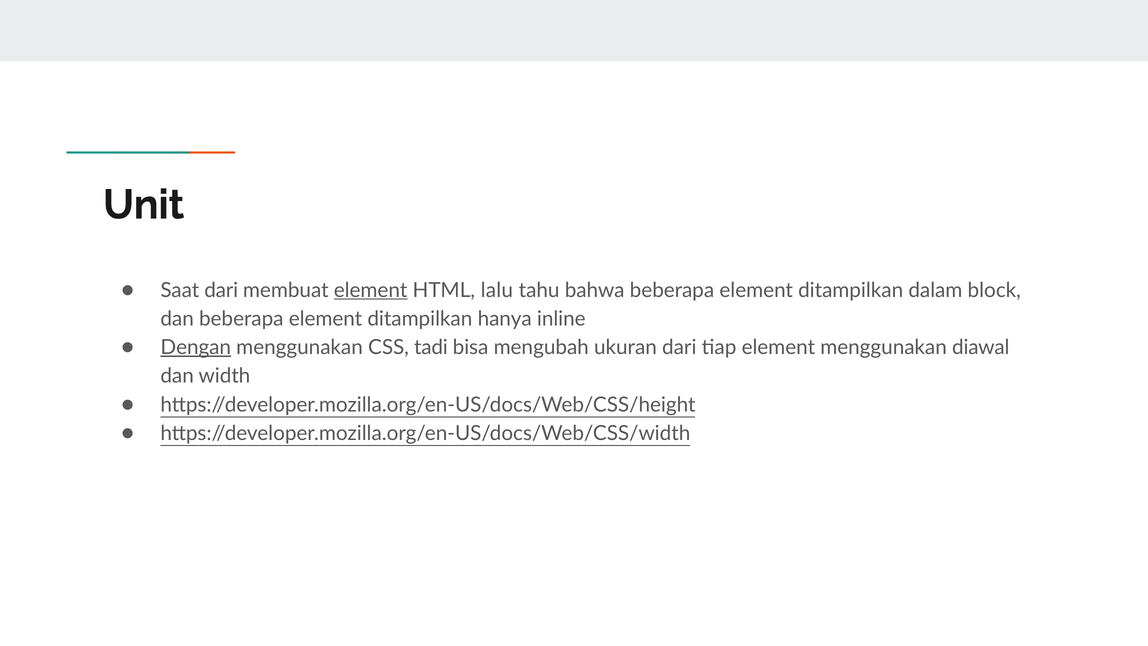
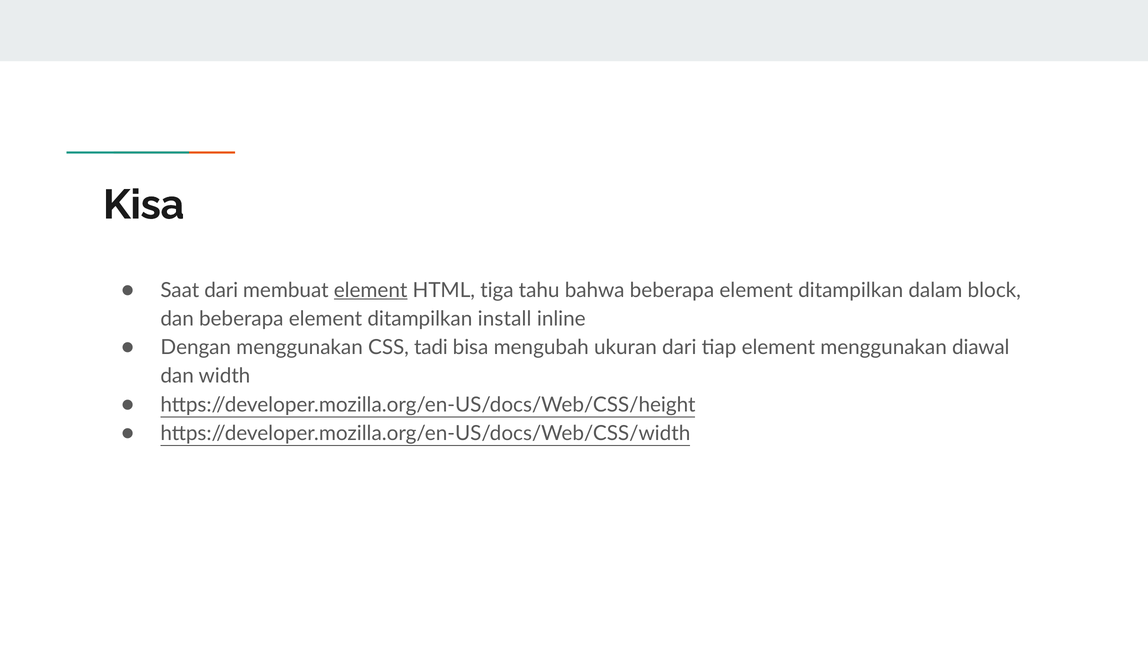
Unit: Unit -> Kisa (144, 205)
lalu: lalu -> tiga (497, 290)
hanya: hanya -> install (505, 319)
Dengan underline: present -> none (196, 347)
